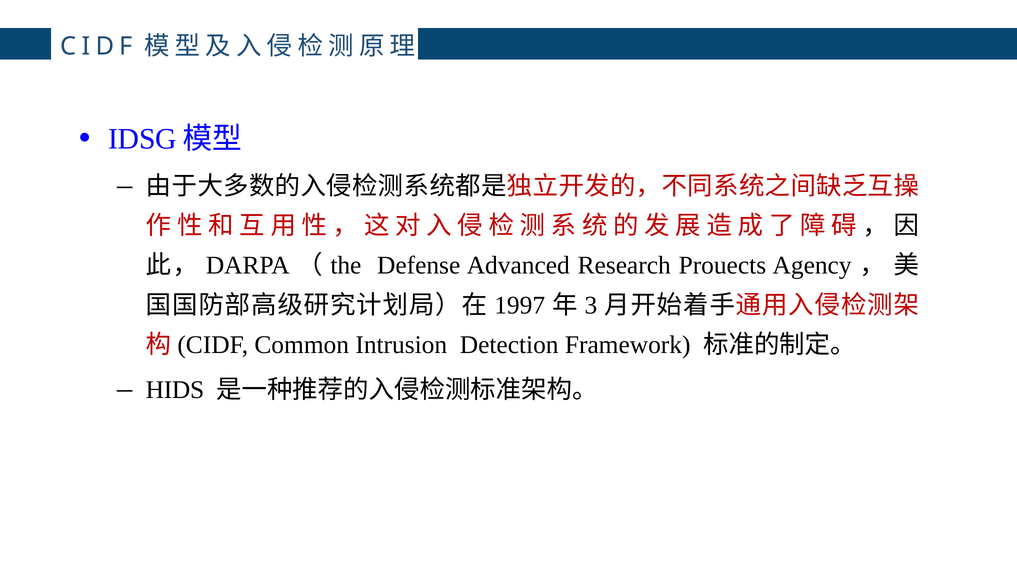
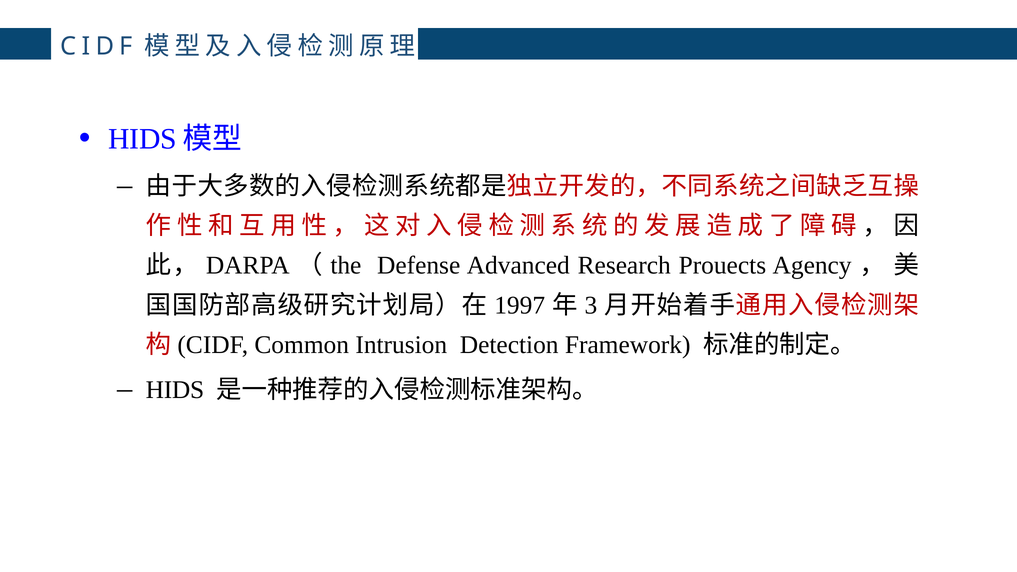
IDSG: IDSG -> HIDS (143, 139)
